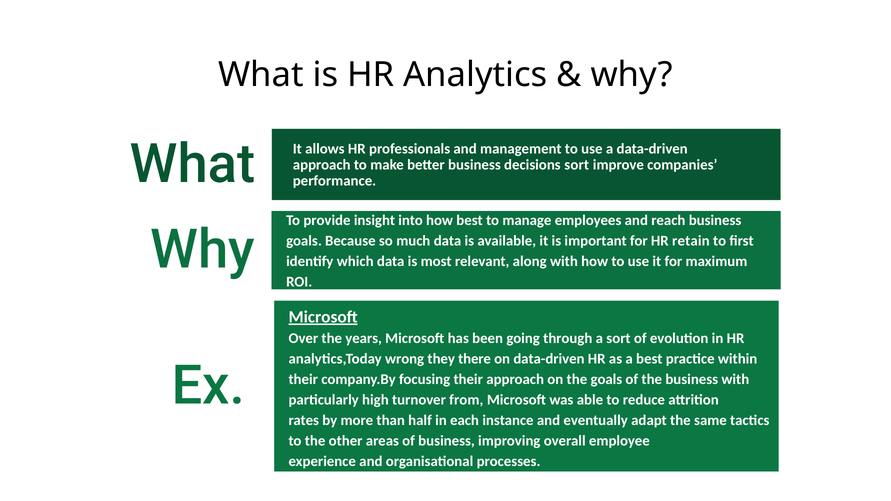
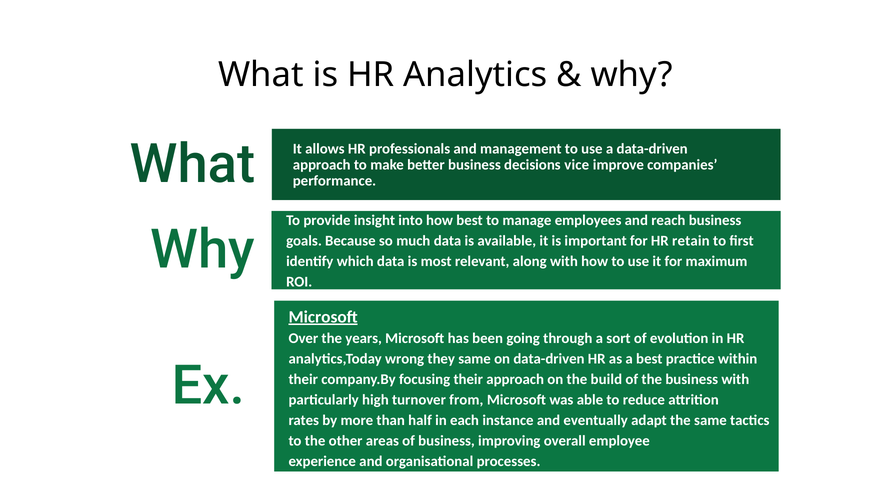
decisions sort: sort -> vice (577, 165)
they there: there -> same (475, 359)
the goals: goals -> build (606, 380)
